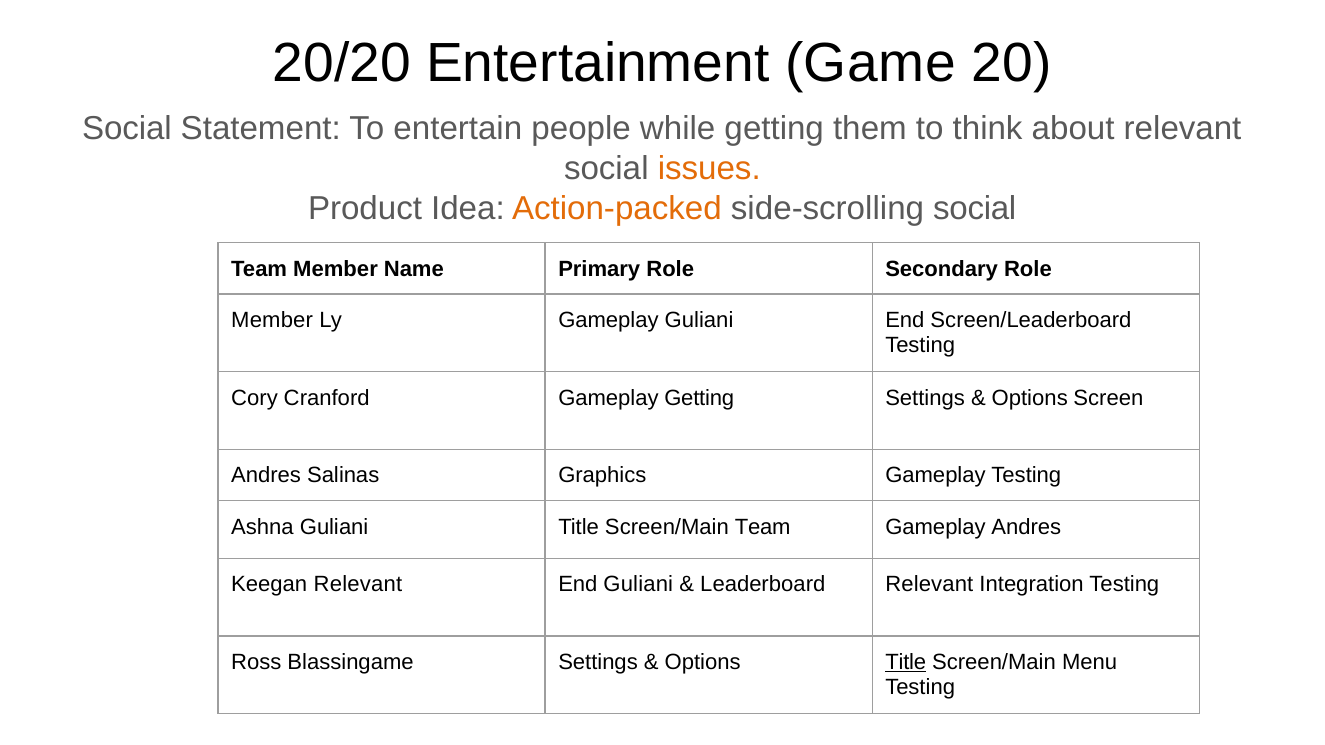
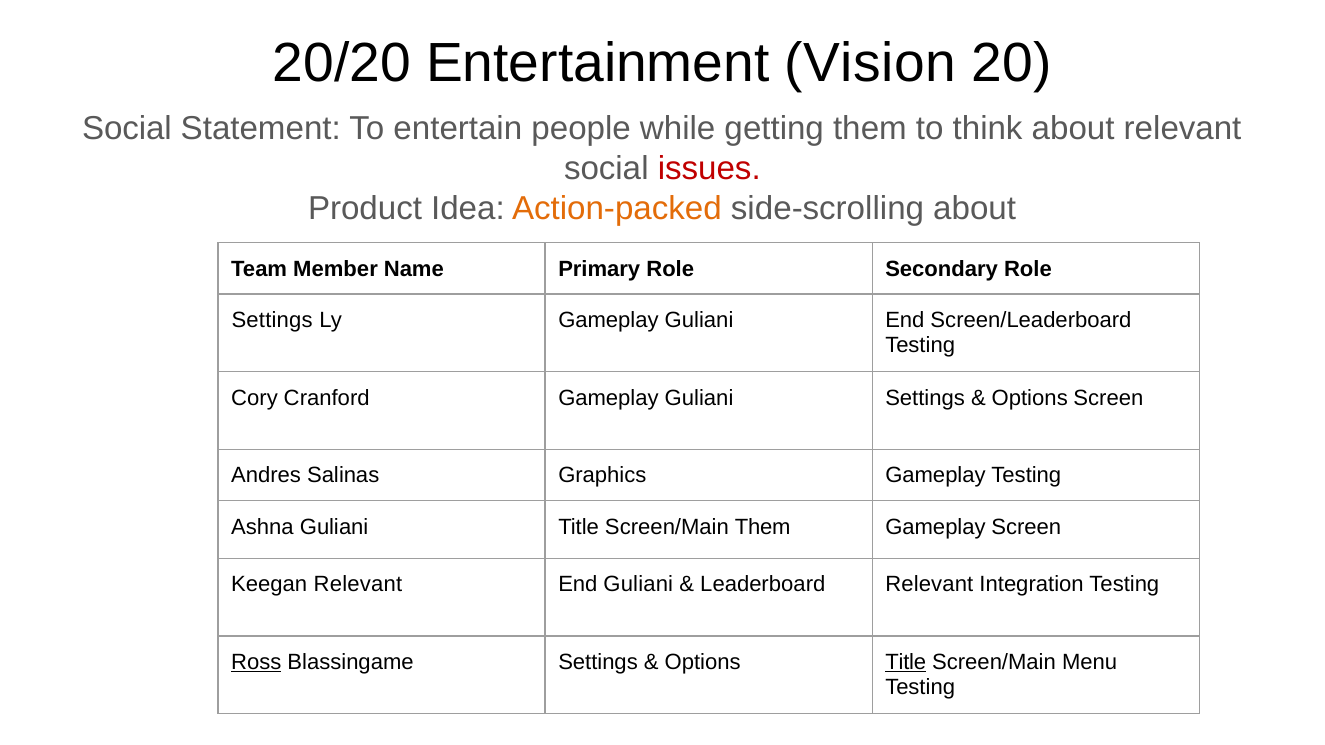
Game: Game -> Vision (870, 63)
issues colour: orange -> red (709, 169)
side-scrolling social: social -> about (975, 208)
Member: Member -> Settings (272, 320)
Cranford Gameplay Getting: Getting -> Guliani (699, 398)
Screen/Main Team: Team -> Them (763, 527)
Gameplay Andres: Andres -> Screen (1026, 527)
Ross underline: none -> present (256, 662)
